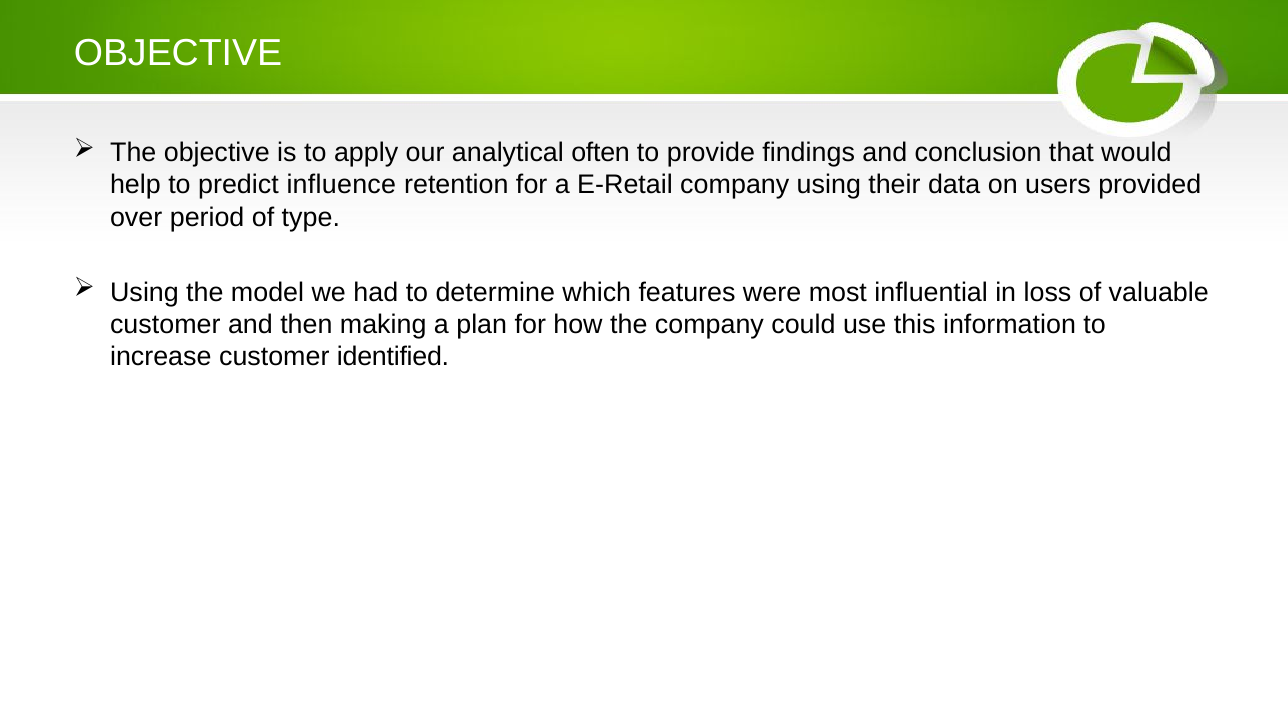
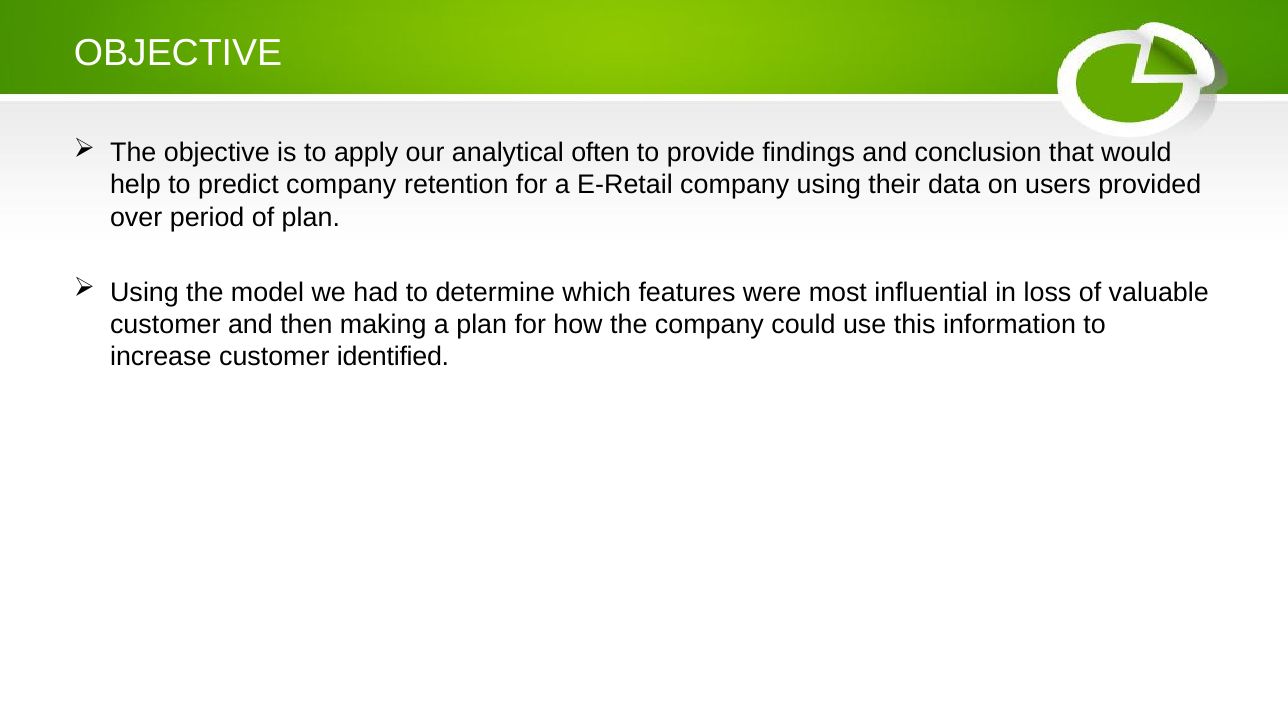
predict influence: influence -> company (341, 185)
of type: type -> plan (311, 217)
